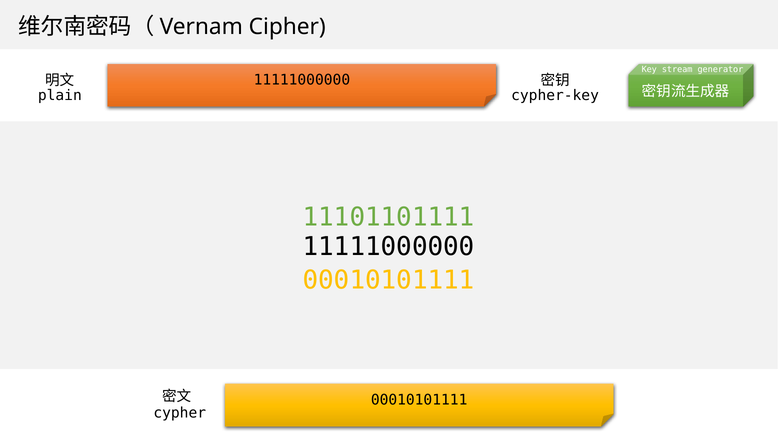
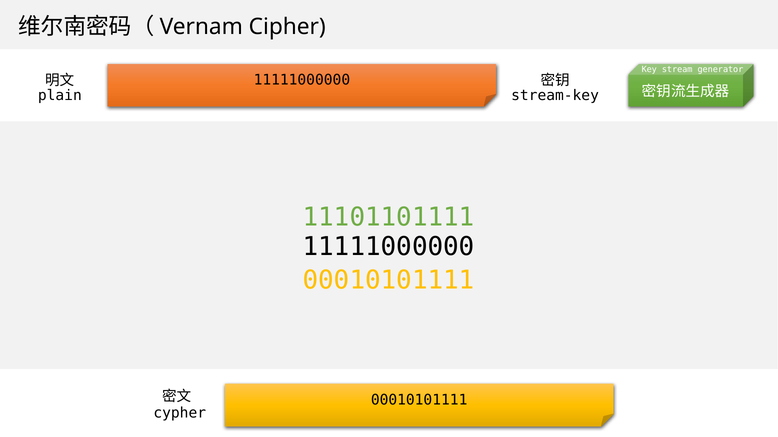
cypher-key: cypher-key -> stream-key (555, 96)
